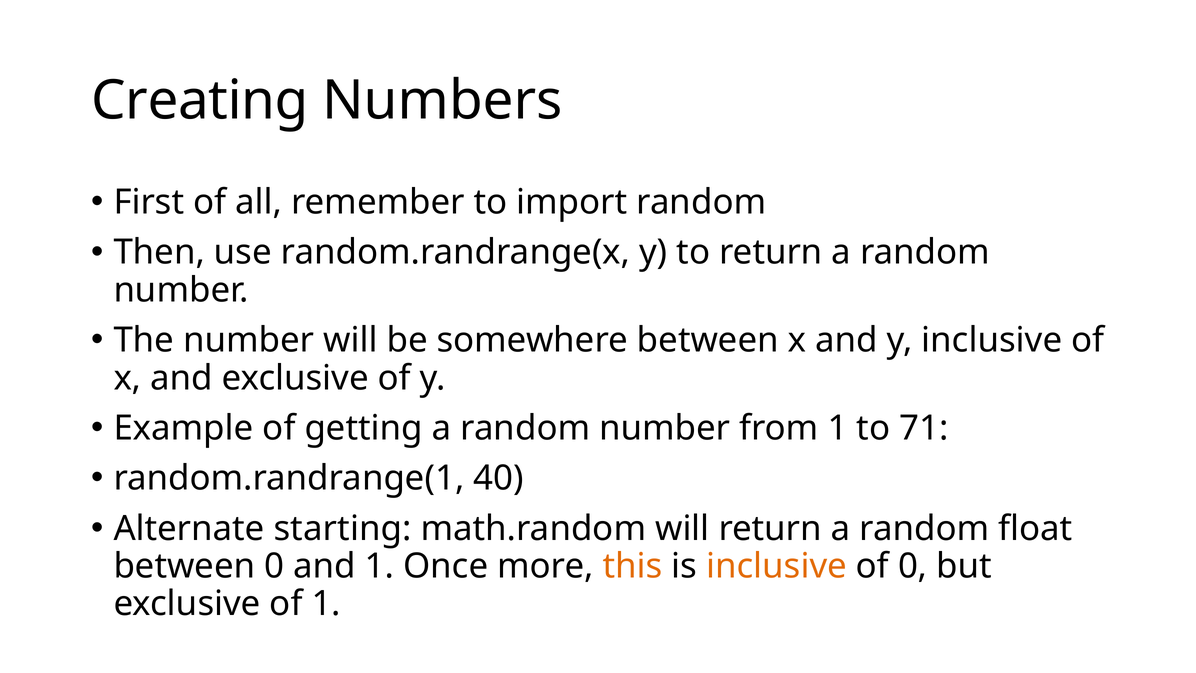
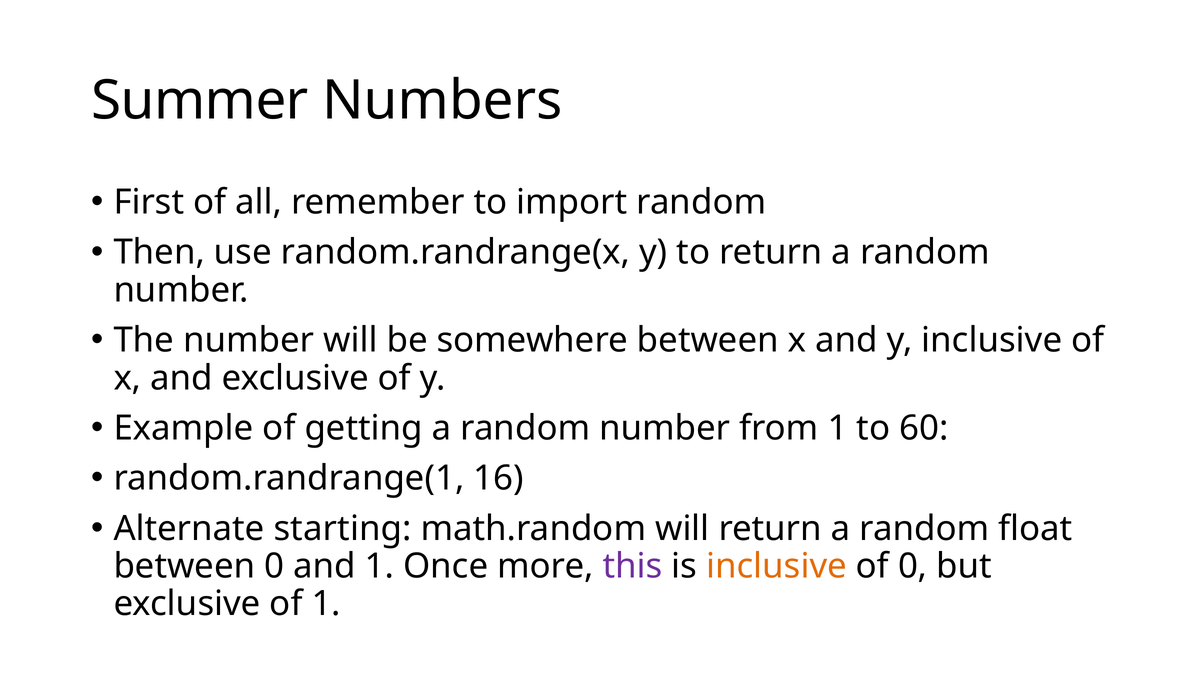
Creating: Creating -> Summer (200, 100)
71: 71 -> 60 (924, 428)
40: 40 -> 16 (499, 478)
this colour: orange -> purple (633, 566)
